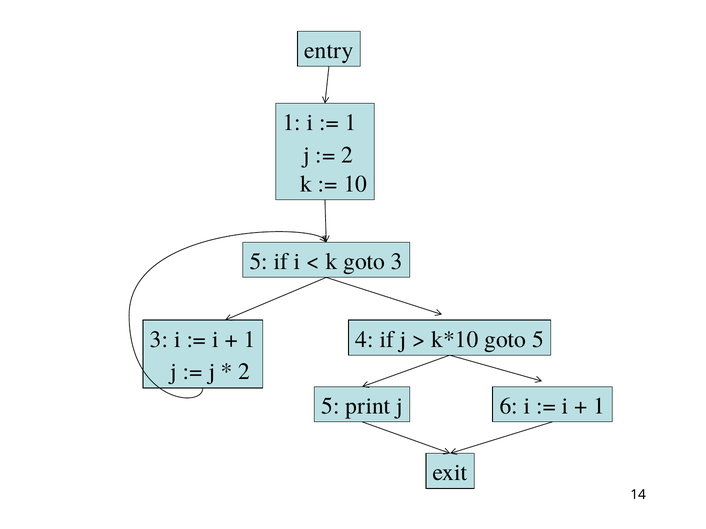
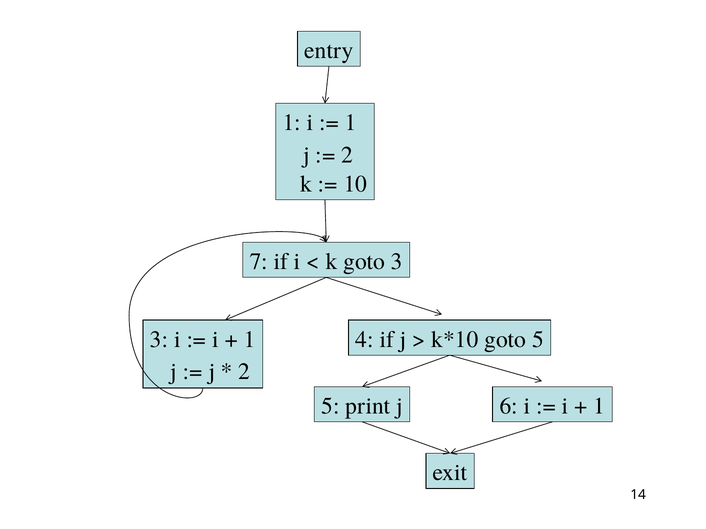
5: 5 -> 7 (259, 262)
